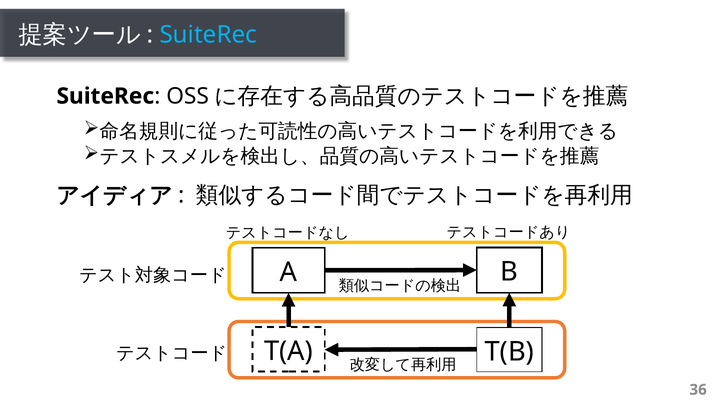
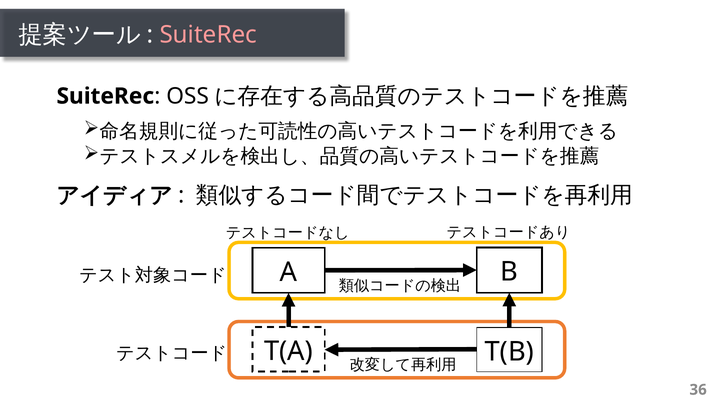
SuiteRec colour: light blue -> pink (208, 35)
